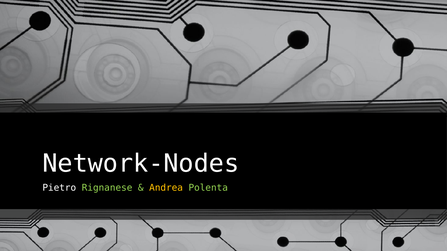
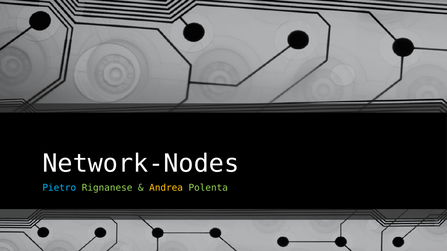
Pietro colour: white -> light blue (59, 188)
